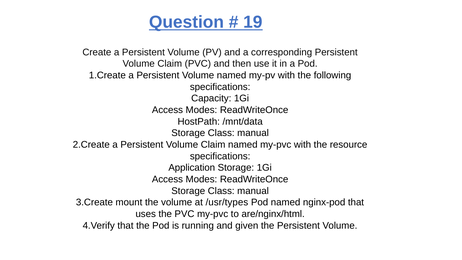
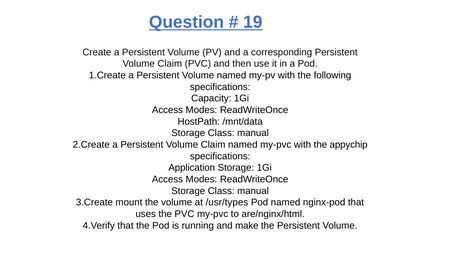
resource: resource -> appychip (349, 145)
given: given -> make (247, 225)
